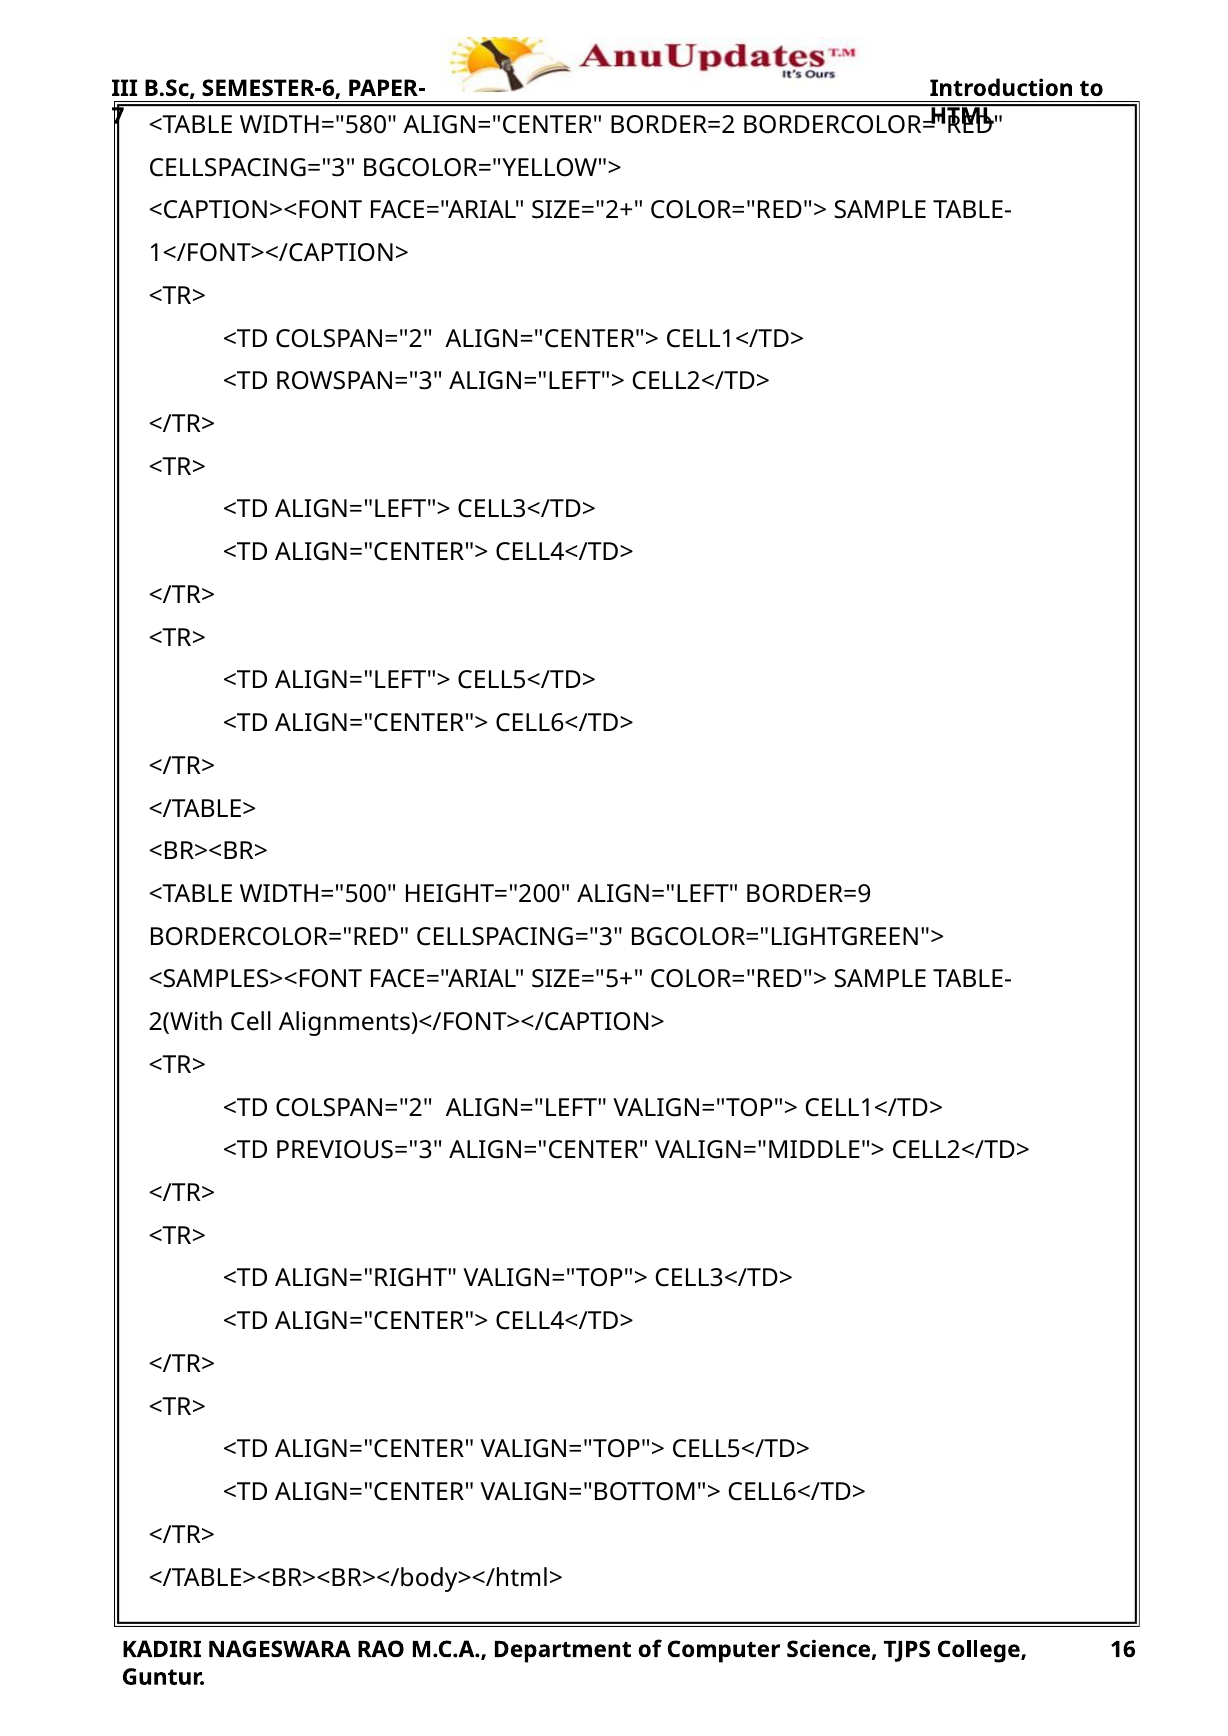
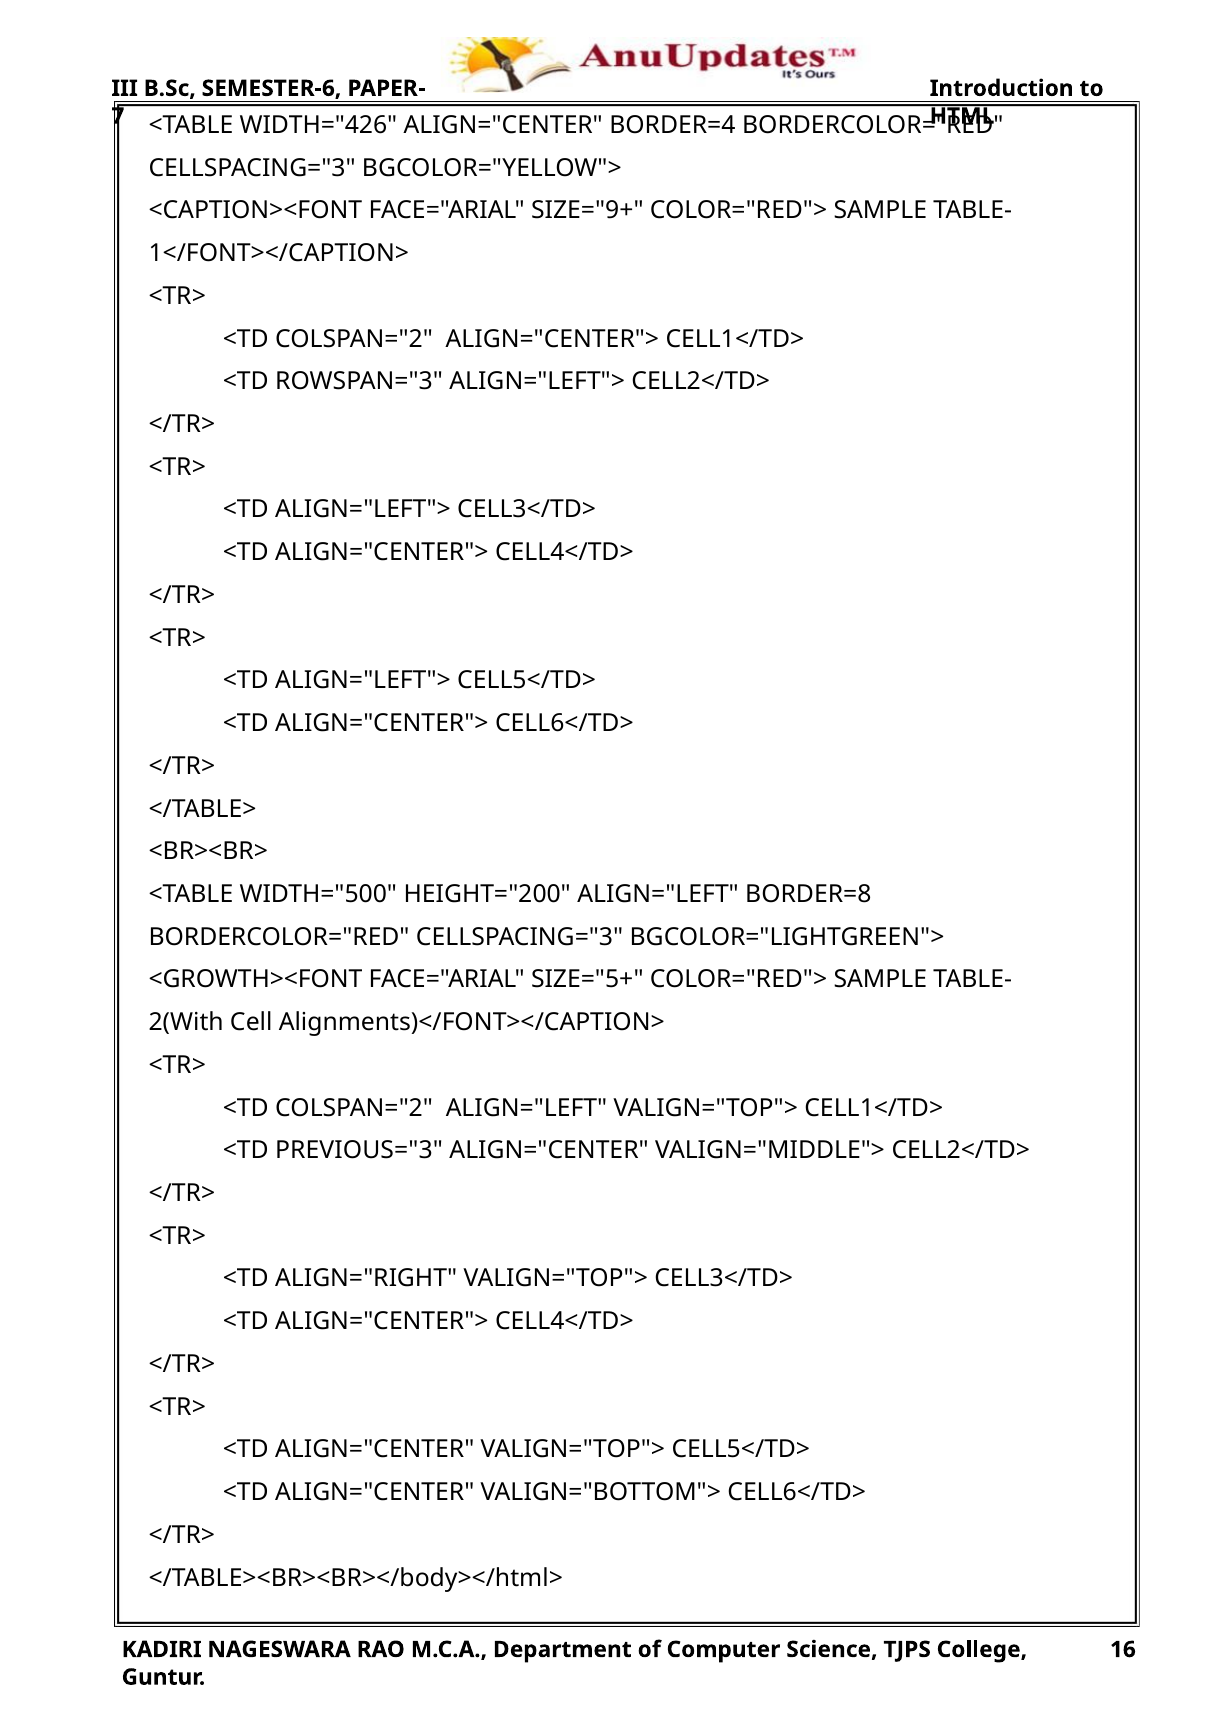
WIDTH="580: WIDTH="580 -> WIDTH="426 (318, 125)
BORDER=2: BORDER=2 -> BORDER=4 (672, 125)
SIZE="2+: SIZE="2+ -> SIZE="9+ (587, 211)
BORDER=9: BORDER=9 -> BORDER=8 (808, 894)
<SAMPLES><FONT: <SAMPLES><FONT -> <GROWTH><FONT (255, 980)
